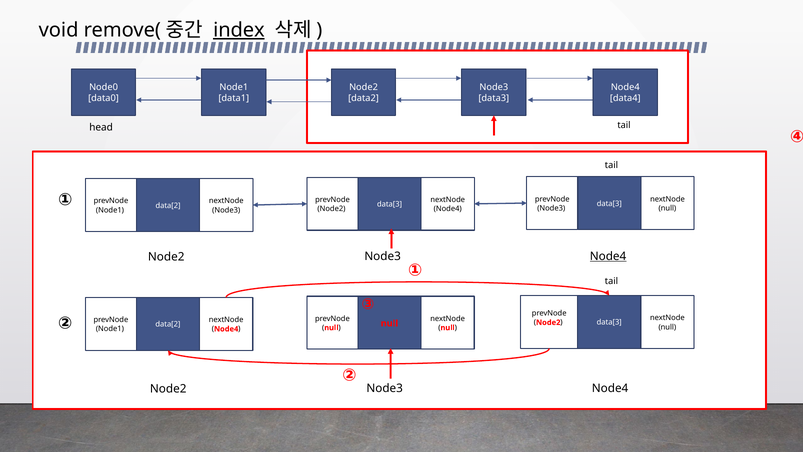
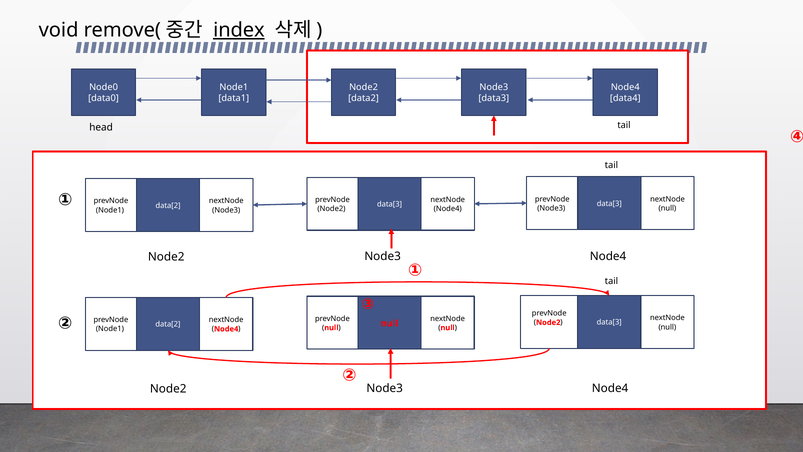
Node4 underline: present -> none (608, 256)
